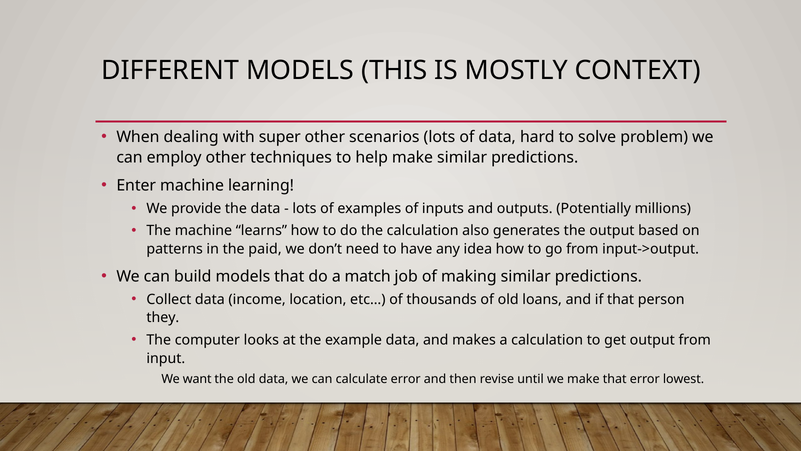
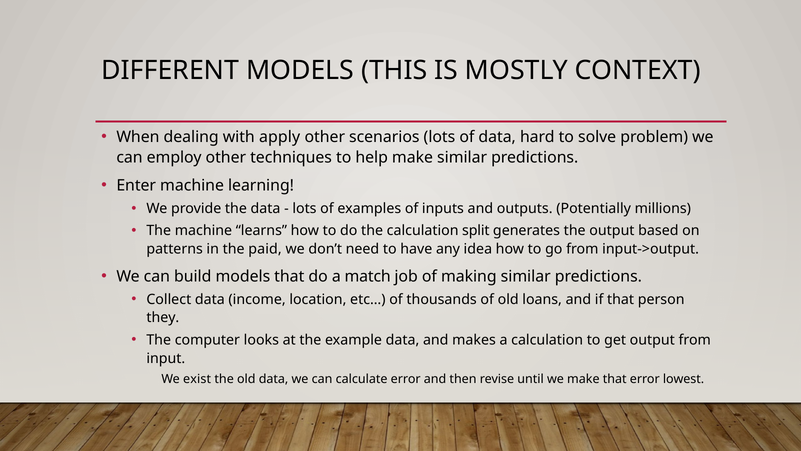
super: super -> apply (280, 137)
also: also -> split (476, 231)
want: want -> exist (197, 379)
